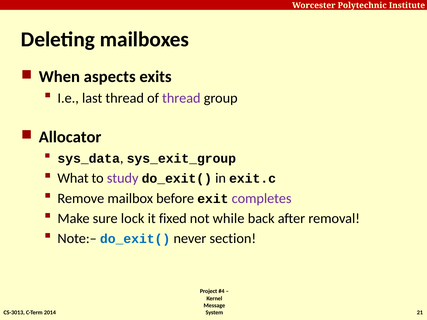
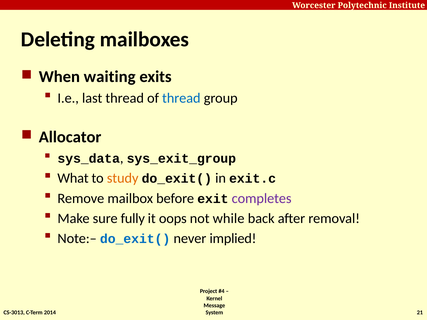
aspects: aspects -> waiting (110, 77)
thread colour: purple -> blue (181, 98)
study colour: purple -> orange (123, 178)
lock: lock -> fully (133, 219)
fixed: fixed -> oops (173, 219)
section: section -> implied (233, 239)
